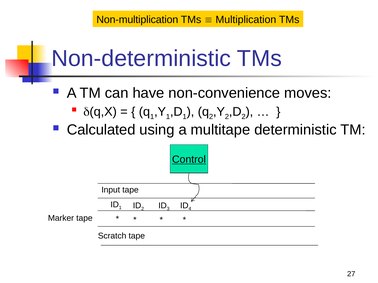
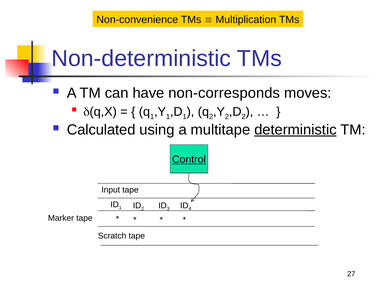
Non-multiplication: Non-multiplication -> Non-convenience (137, 20)
non-convenience: non-convenience -> non-corresponds (224, 93)
deterministic underline: none -> present (295, 130)
